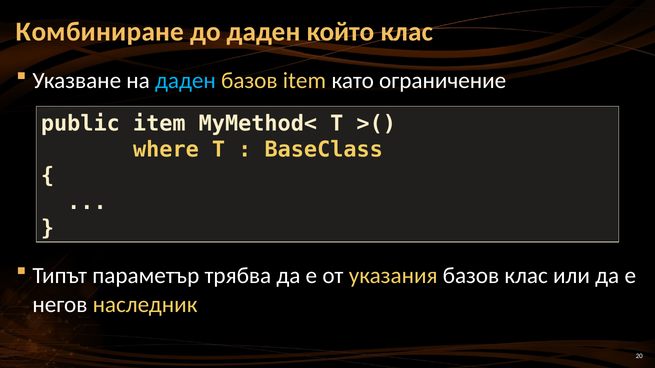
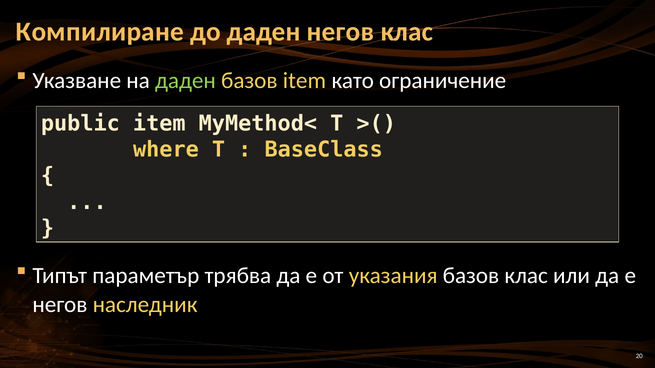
Комбиниране: Комбиниране -> Компилиране (100, 32)
даден който: който -> негов (340, 32)
даден colour: light blue -> light green (185, 81)
